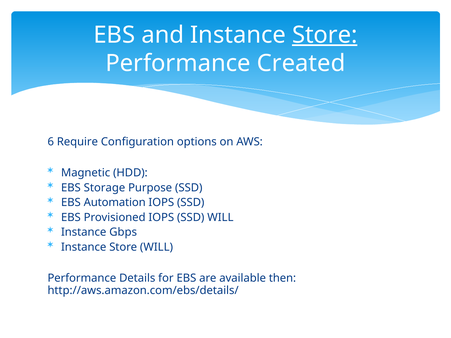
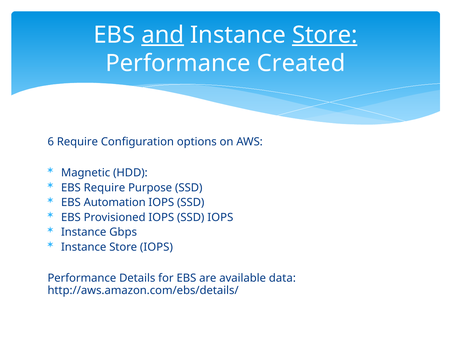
and underline: none -> present (163, 35)
EBS Storage: Storage -> Require (104, 188)
SSD WILL: WILL -> IOPS (220, 218)
Store WILL: WILL -> IOPS (156, 247)
then: then -> data (282, 278)
